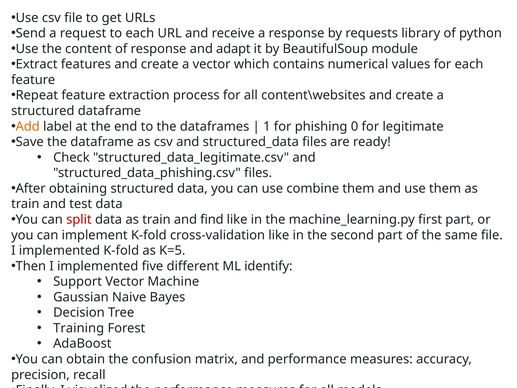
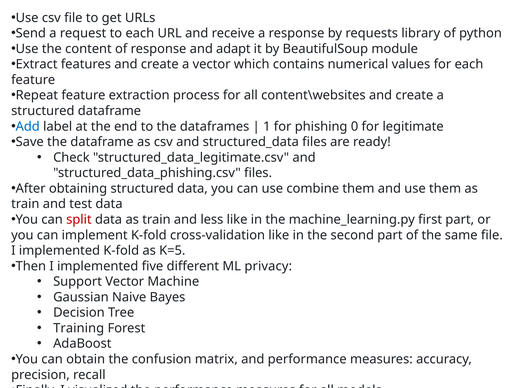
Add colour: orange -> blue (28, 126)
find: find -> less (212, 219)
identify: identify -> privacy (268, 266)
